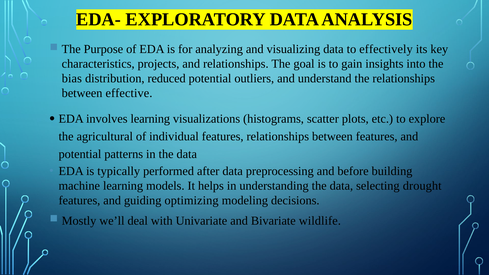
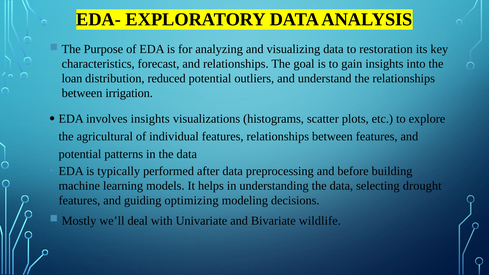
effectively: effectively -> restoration (386, 49)
projects: projects -> forecast (158, 64)
bias: bias -> loan (72, 79)
effective: effective -> irrigation (129, 93)
involves learning: learning -> insights (150, 119)
